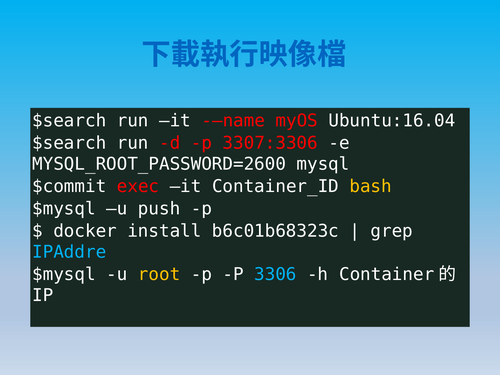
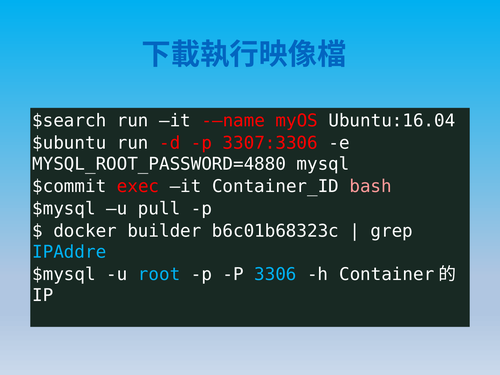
$search: $search -> $ubuntu (69, 143)
MYSQL_ROOT_PASSWORD=2600: MYSQL_ROOT_PASSWORD=2600 -> MYSQL_ROOT_PASSWORD=4880 (159, 164)
bash colour: yellow -> pink (371, 186)
push: push -> pull (159, 209)
install: install -> builder (164, 231)
root colour: yellow -> light blue (159, 274)
